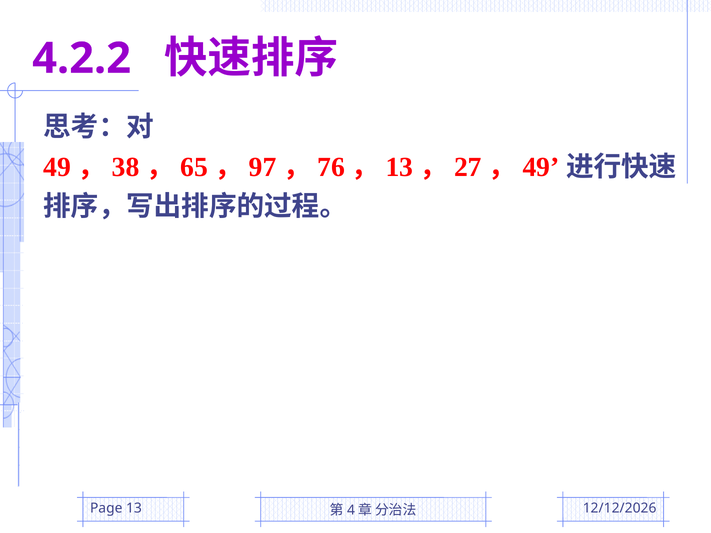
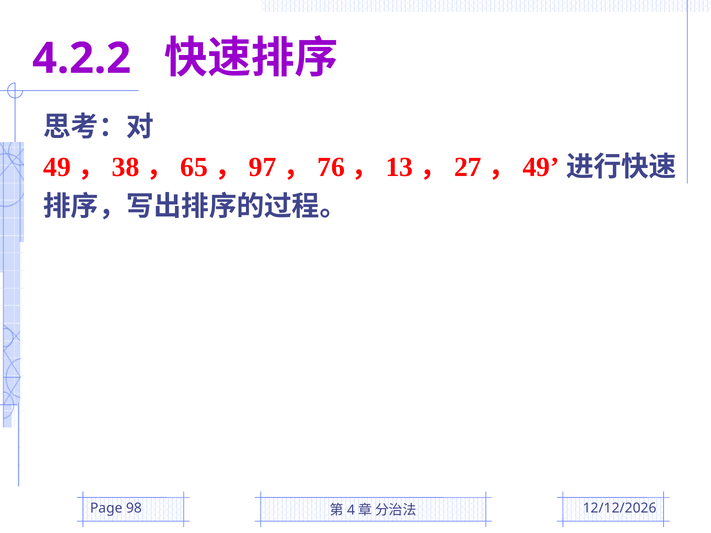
Page 13: 13 -> 98 (134, 508)
